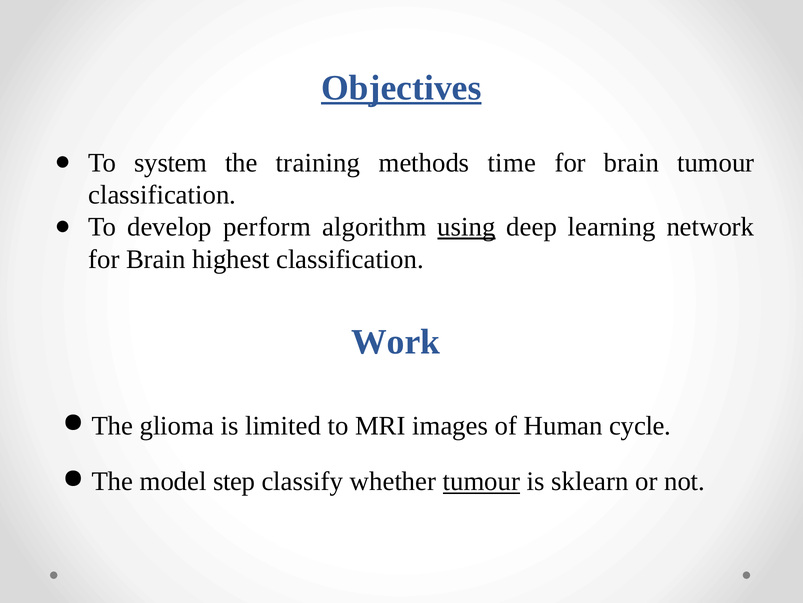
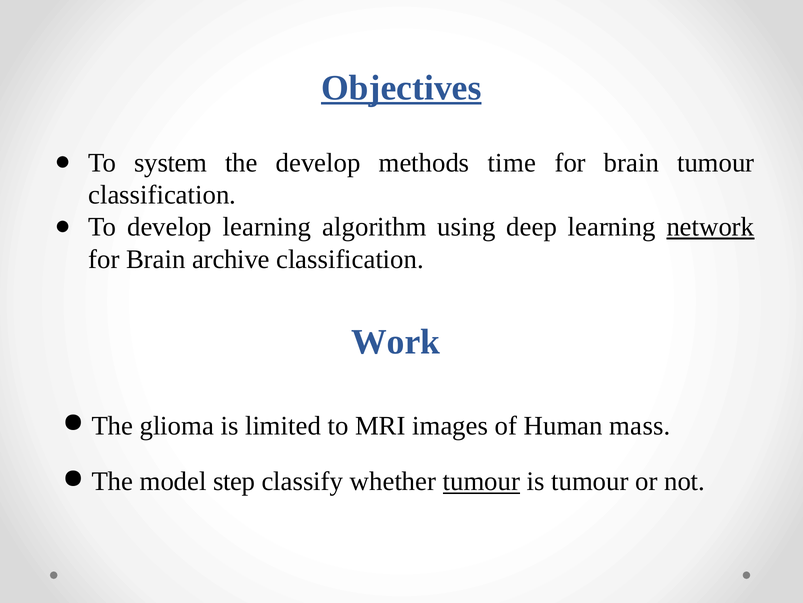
the training: training -> develop (318, 162)
develop perform: perform -> learning (267, 227)
using underline: present -> none (466, 227)
network underline: none -> present (710, 227)
highest: highest -> archive (231, 259)
cycle: cycle -> mass (640, 425)
is sklearn: sklearn -> tumour (590, 481)
